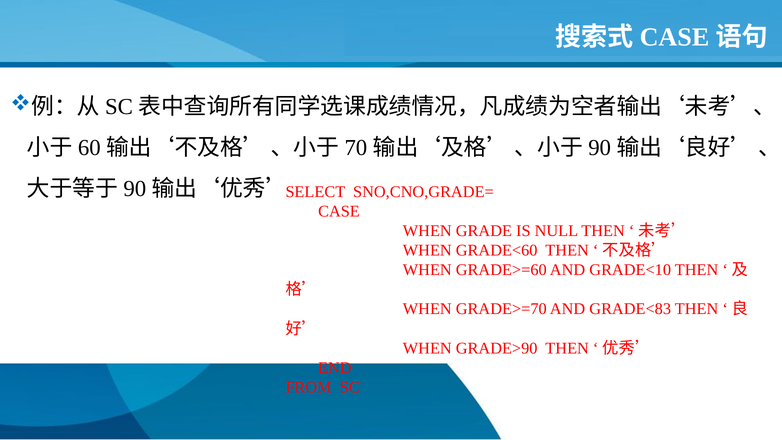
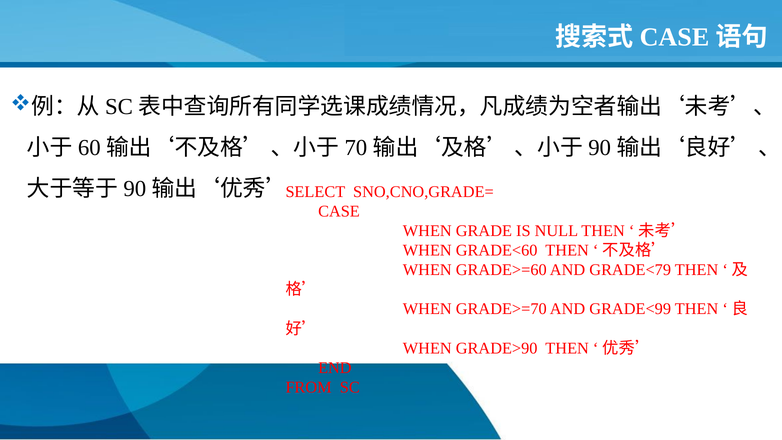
GRADE<10: GRADE<10 -> GRADE<79 (630, 270)
GRADE<83: GRADE<83 -> GRADE<99 (630, 309)
